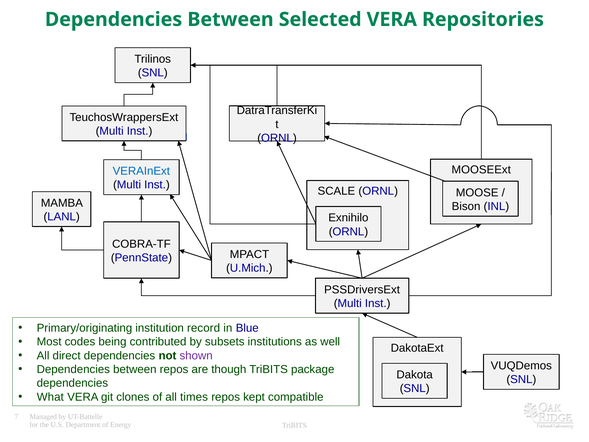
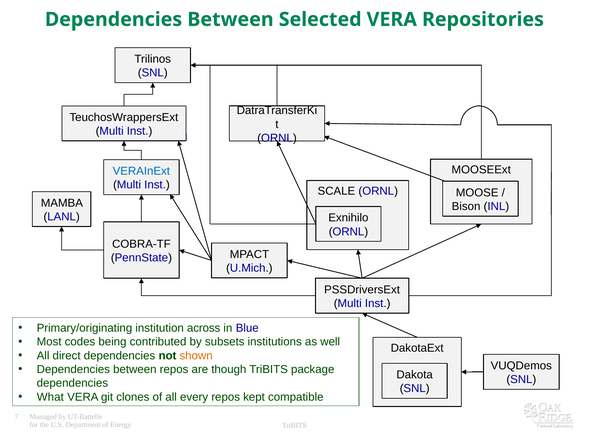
record: record -> across (204, 328)
shown colour: purple -> orange (196, 355)
times: times -> every (194, 397)
